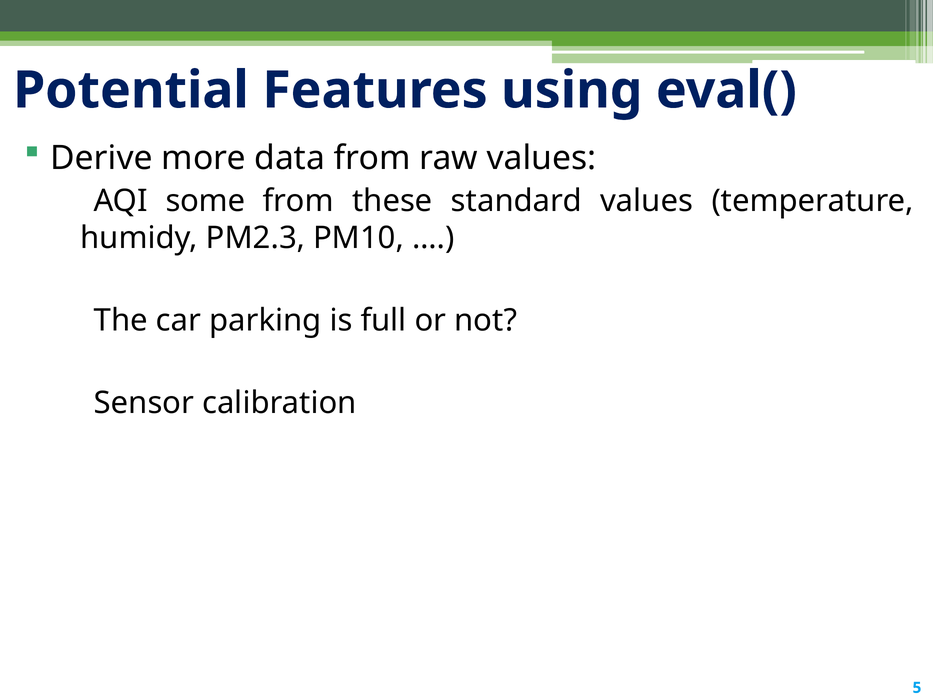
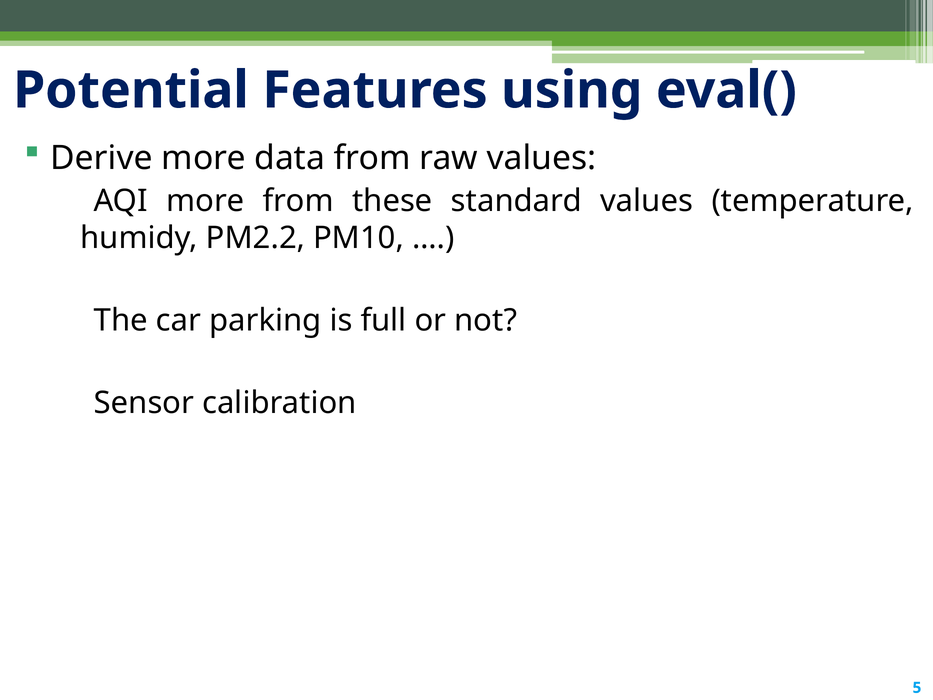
AQI some: some -> more (205, 201)
PM2.3: PM2.3 -> PM2.2 (256, 238)
